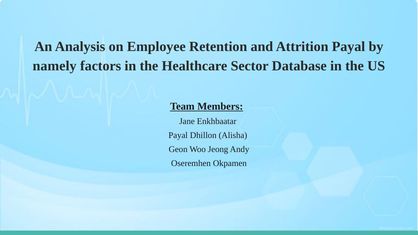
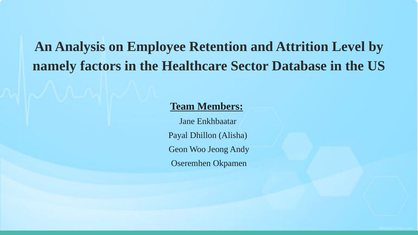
Attrition Payal: Payal -> Level (348, 47)
